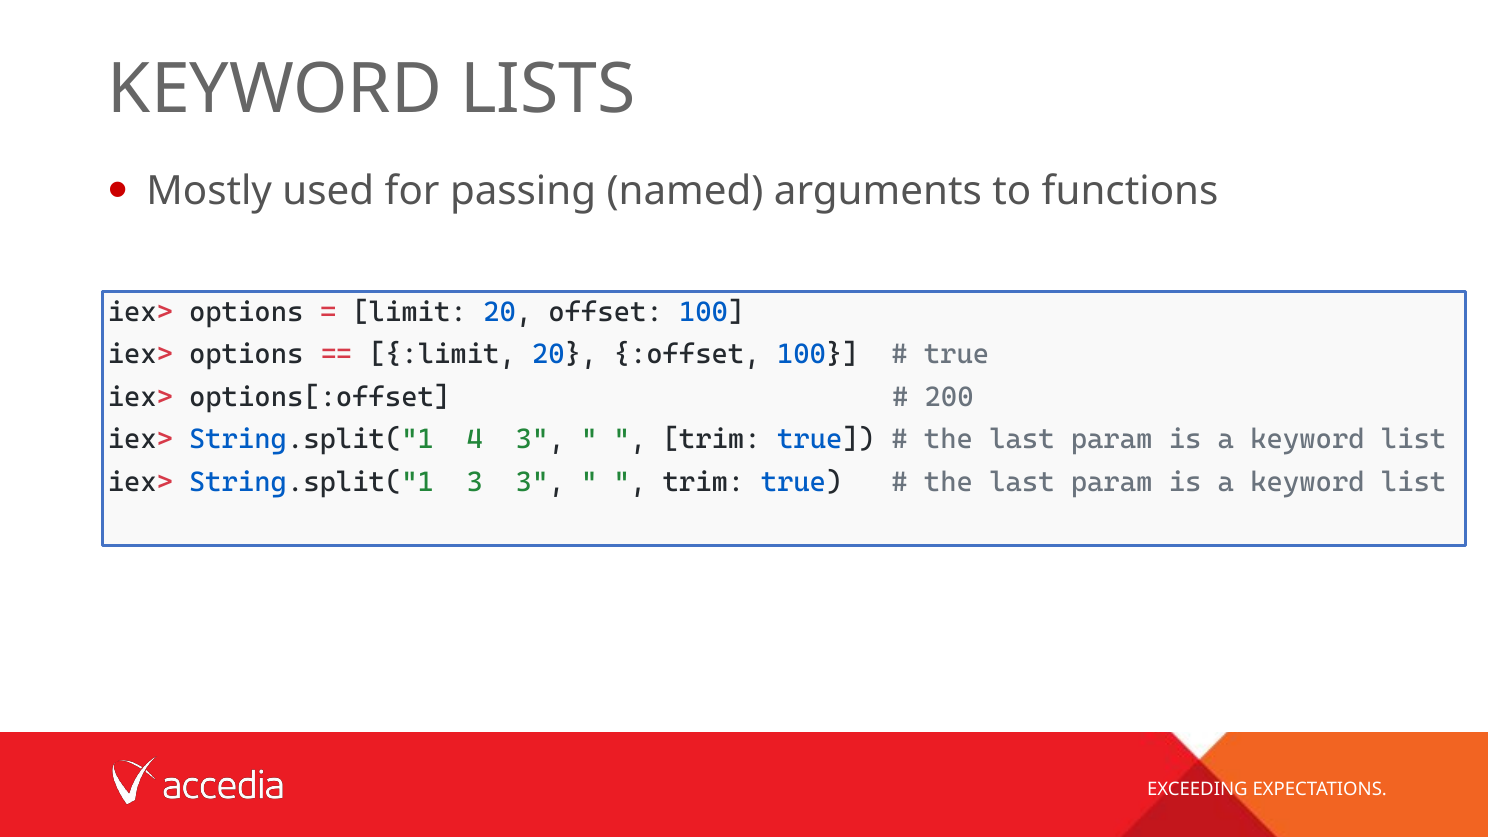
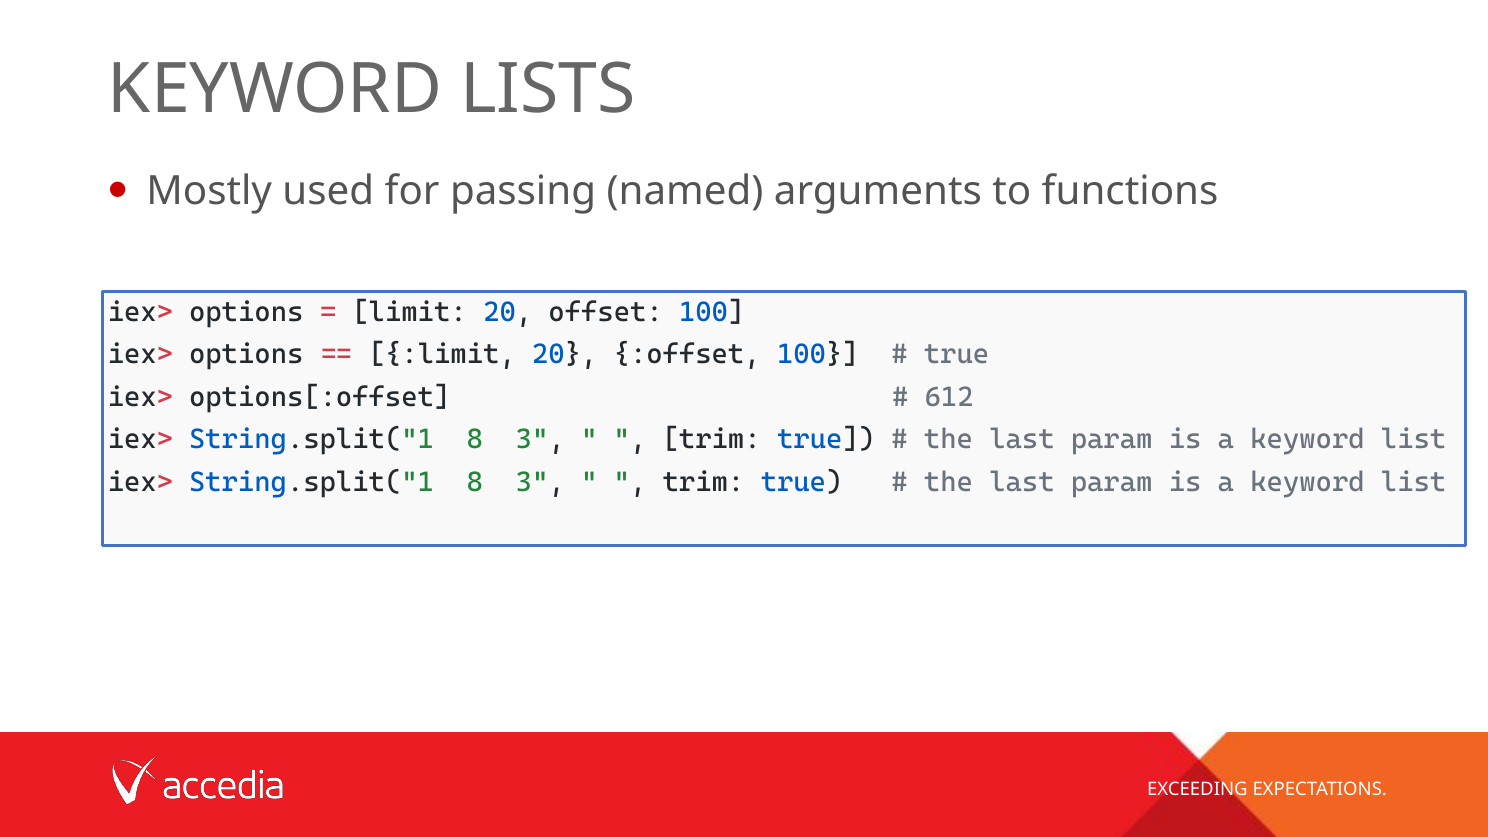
200: 200 -> 612 (949, 397)
4: 4 -> 8 (475, 440)
3: 3 -> 8 (475, 482)
